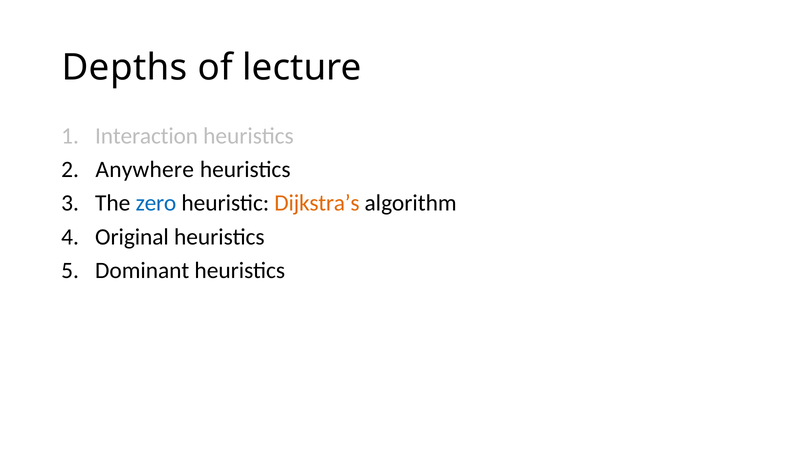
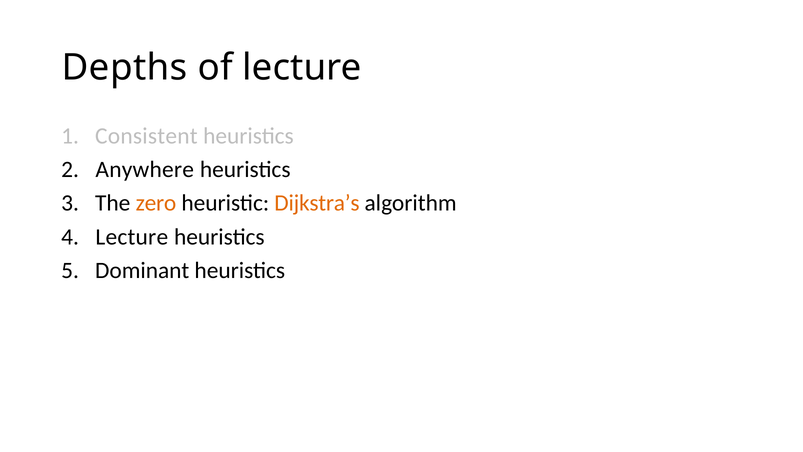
Interaction: Interaction -> Consistent (146, 136)
zero colour: blue -> orange (156, 203)
Original: Original -> Lecture (132, 237)
